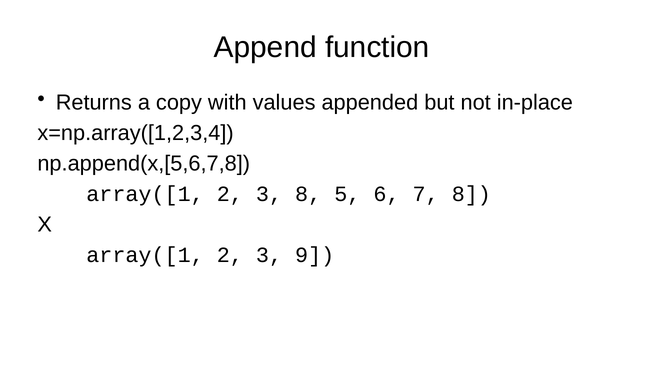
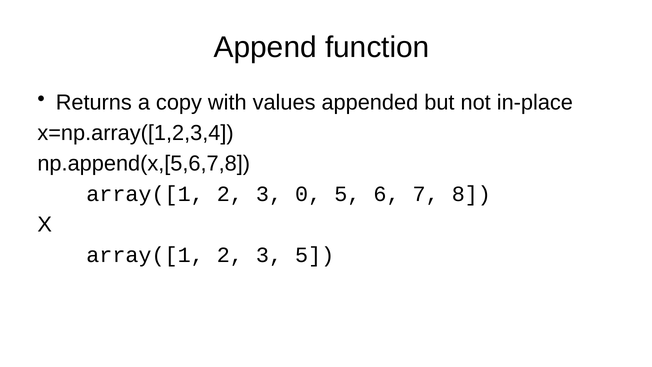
3 8: 8 -> 0 (308, 194)
3 9: 9 -> 5 (315, 255)
